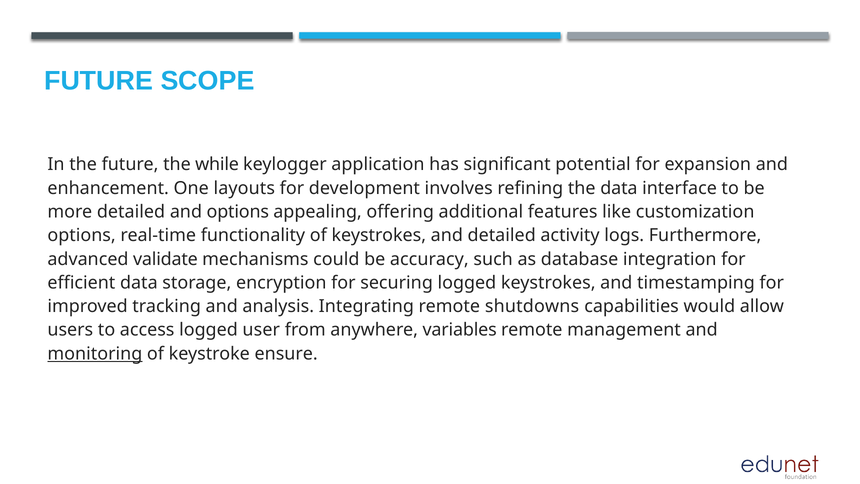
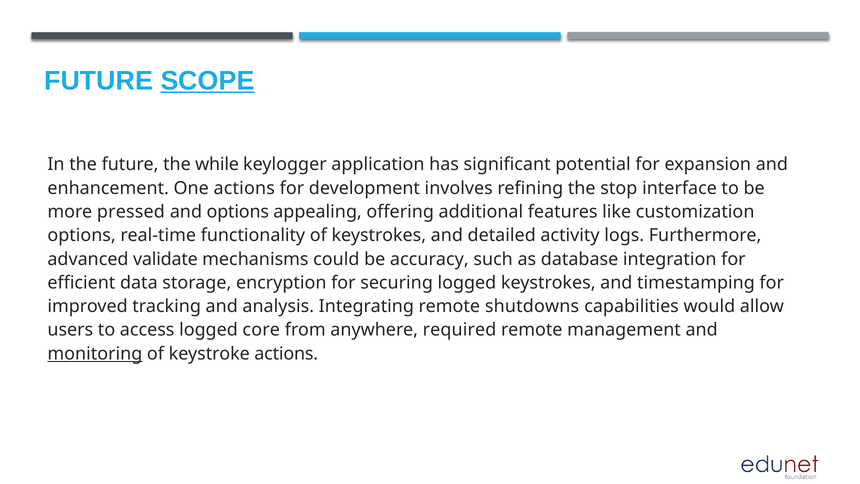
SCOPE underline: none -> present (208, 81)
One layouts: layouts -> actions (244, 188)
the data: data -> stop (619, 188)
more detailed: detailed -> pressed (131, 212)
user: user -> core (261, 330)
variables: variables -> required (460, 330)
keystroke ensure: ensure -> actions (286, 354)
